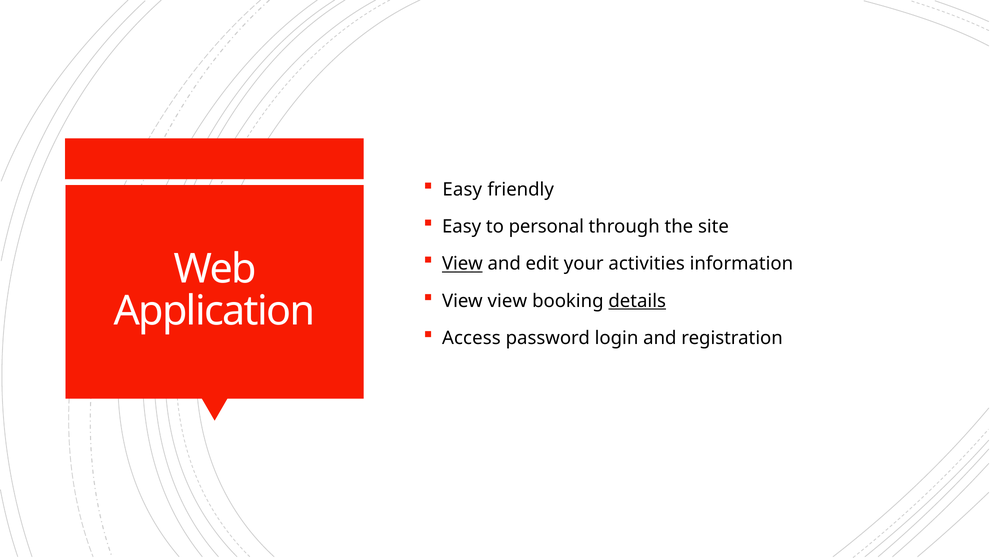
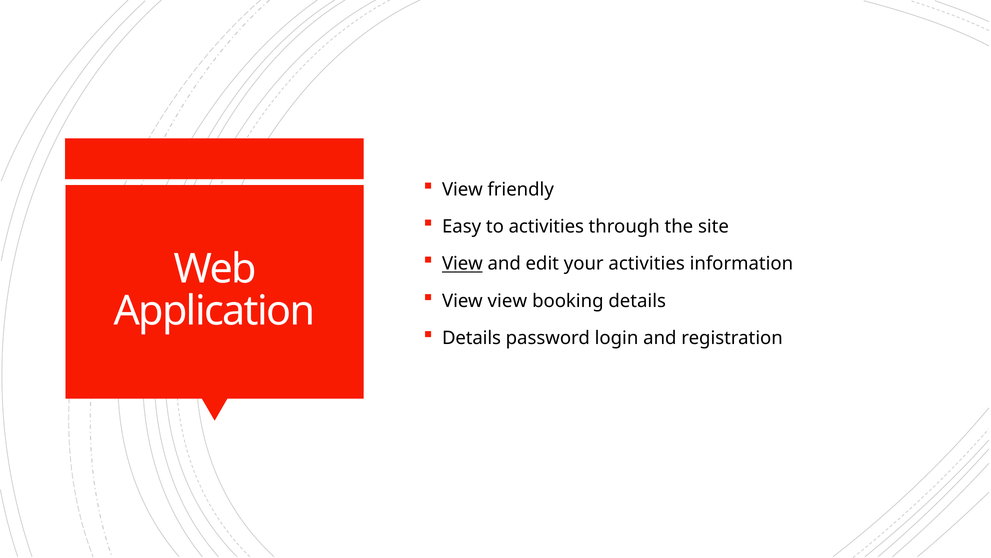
Easy: Easy -> View (462, 189)
to personal: personal -> activities (546, 226)
details underline: present -> none (637, 301)
Access: Access -> Details (472, 338)
